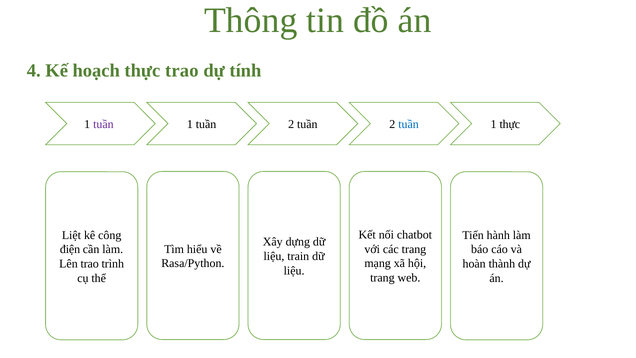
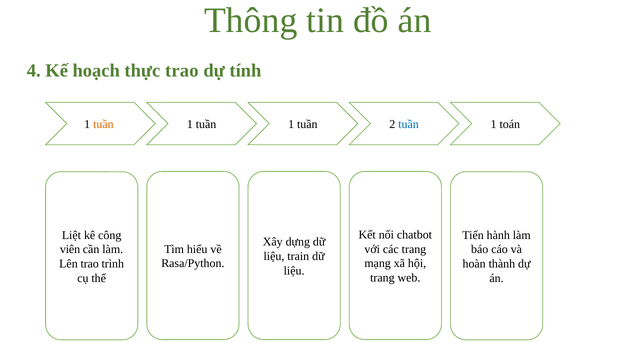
tuần colour: purple -> orange (103, 124)
2: 2 -> 1 (291, 124)
1 thực: thực -> toán (510, 124)
điện: điện -> viên (70, 249)
